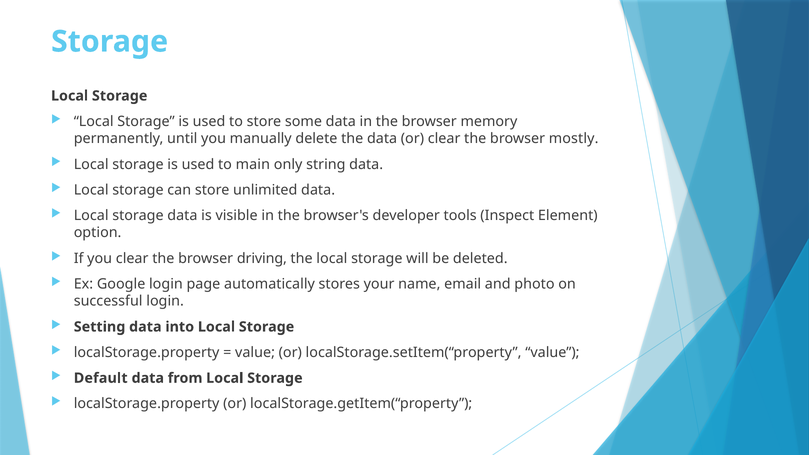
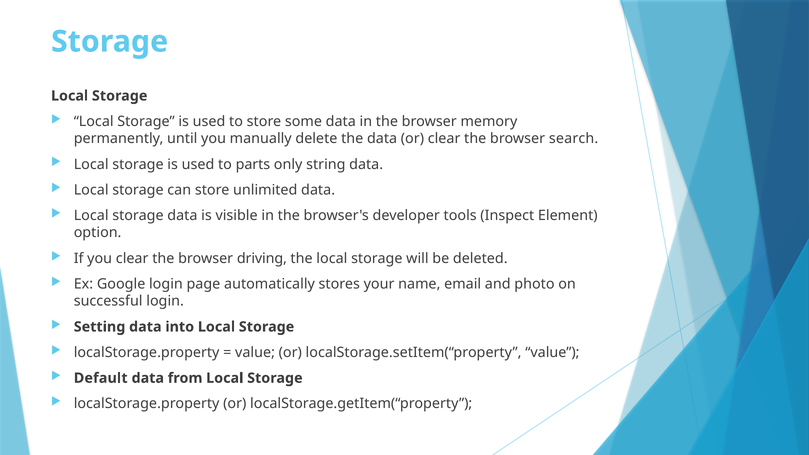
mostly: mostly -> search (574, 139)
main: main -> parts (253, 164)
